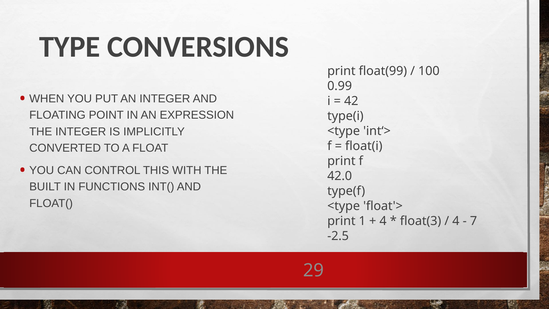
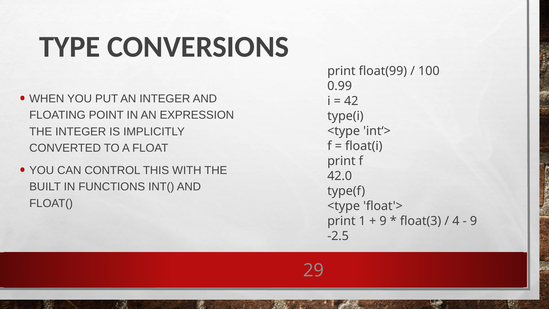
4: 4 -> 9 (383, 221)
7: 7 -> 9 (474, 221)
